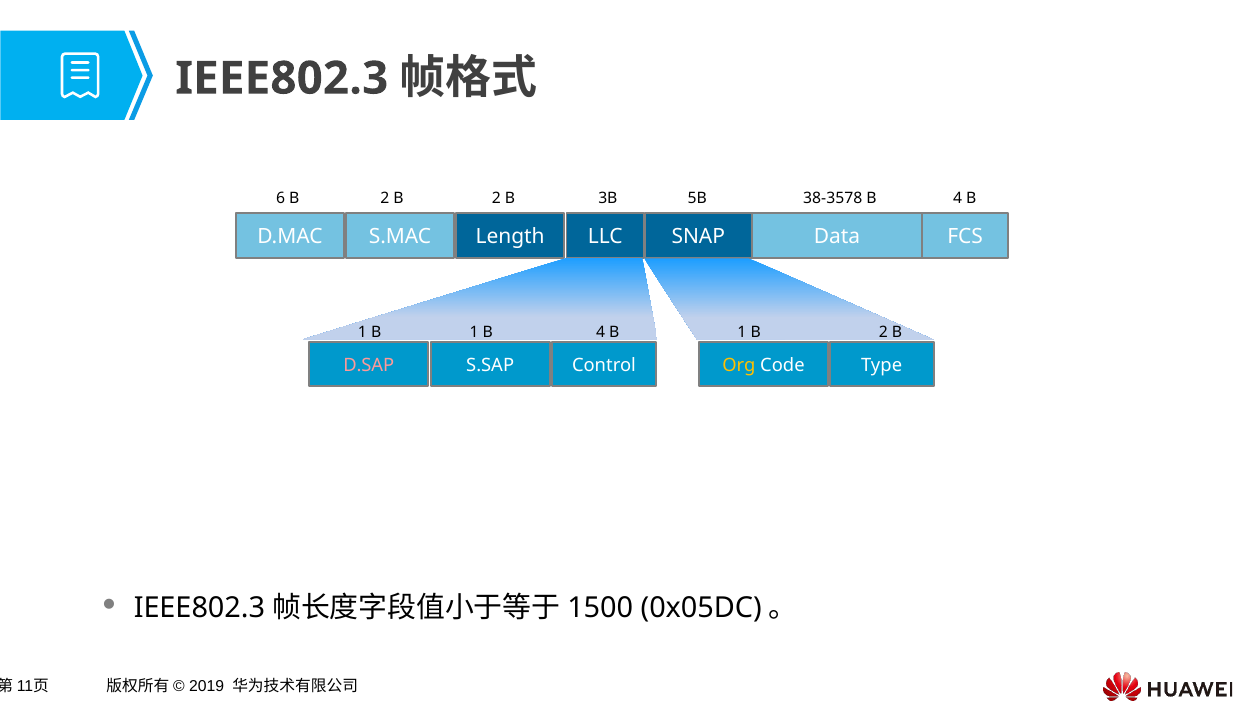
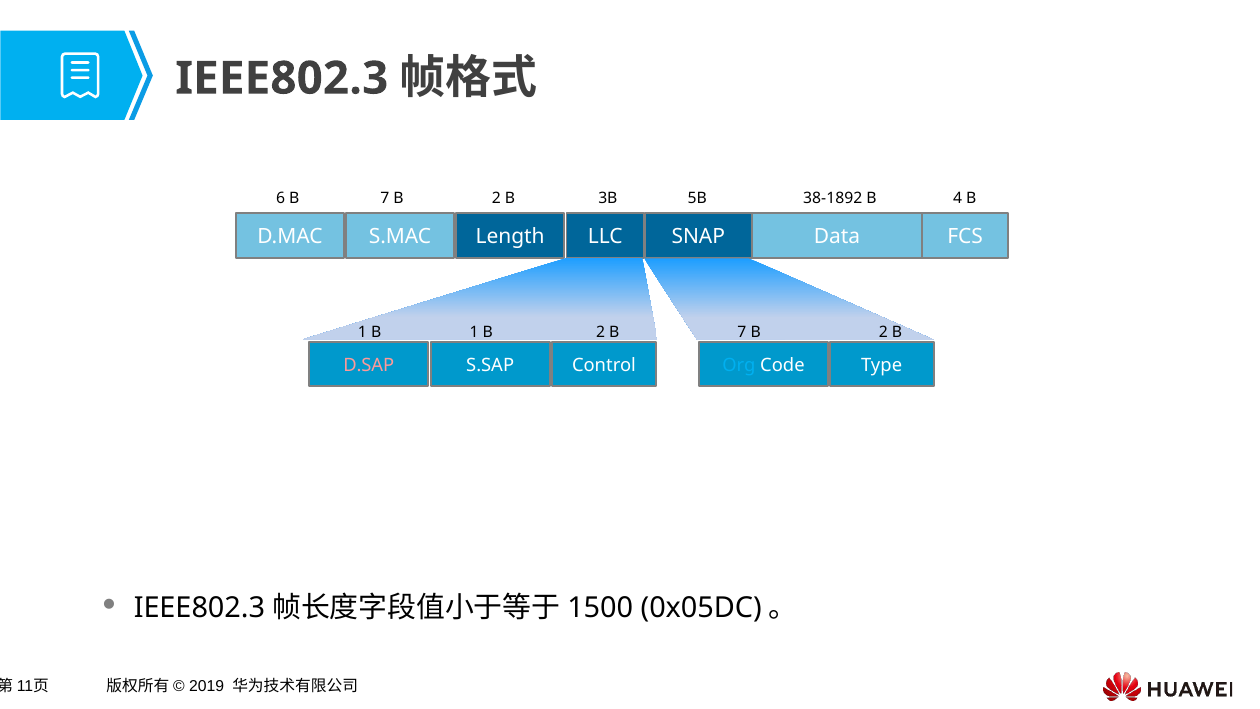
6 B 2: 2 -> 7 (385, 198)
38-3578: 38-3578 -> 38-1892 (833, 198)
1 B 4: 4 -> 2 (601, 332)
1: 1 -> 7 (742, 332)
Org colour: yellow -> light blue (739, 365)
